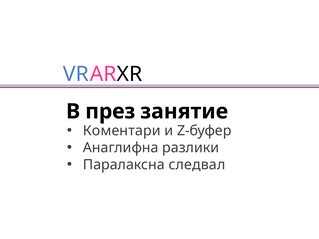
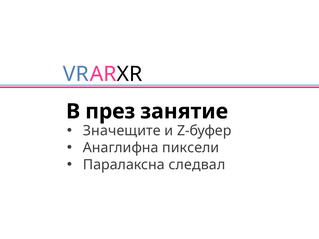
Коментари: Коментари -> Значещите (122, 131)
разлики: разлики -> пиксели (191, 148)
